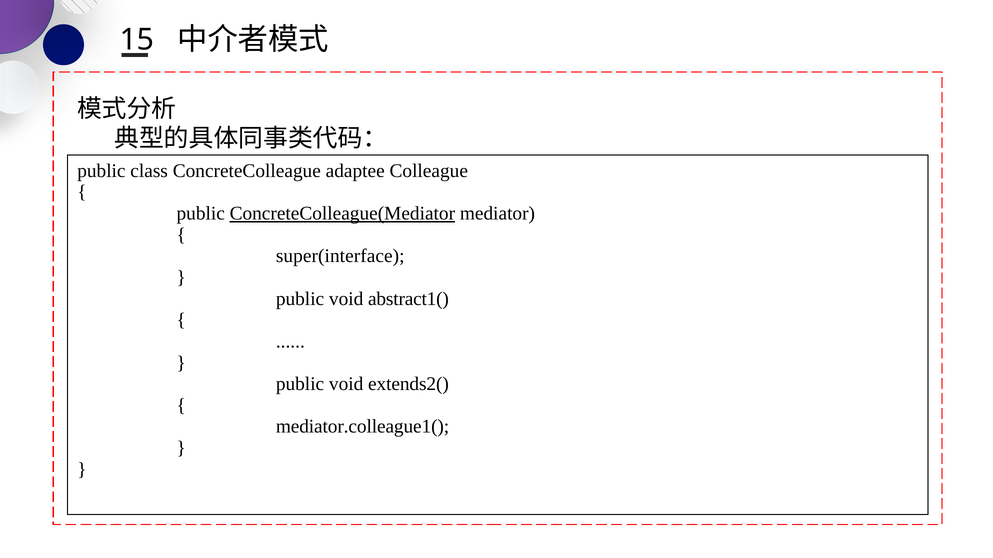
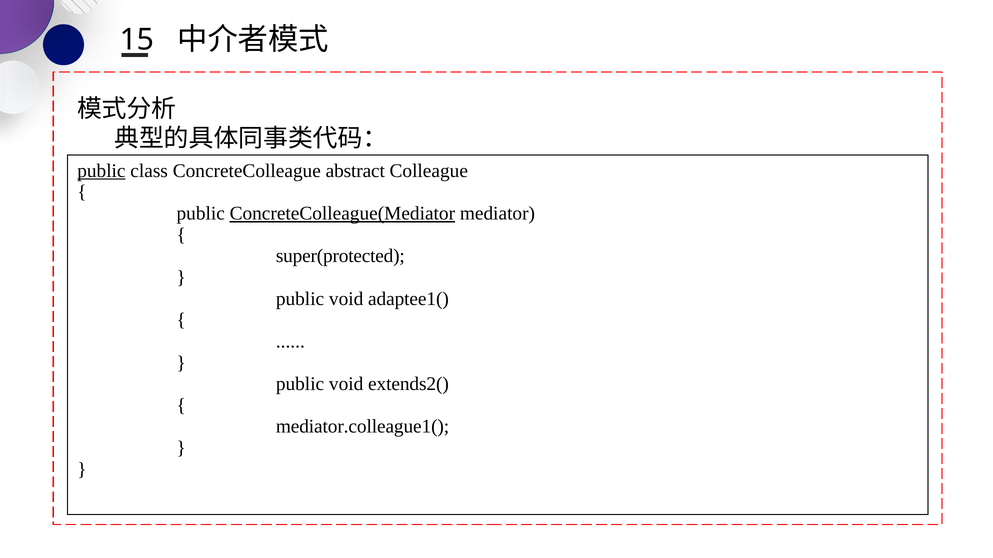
public underline: none -> present (101, 171)
adaptee: adaptee -> abstract (355, 171)
super(interface: super(interface -> super(protected (340, 256)
abstract1(: abstract1( -> adaptee1( (408, 299)
